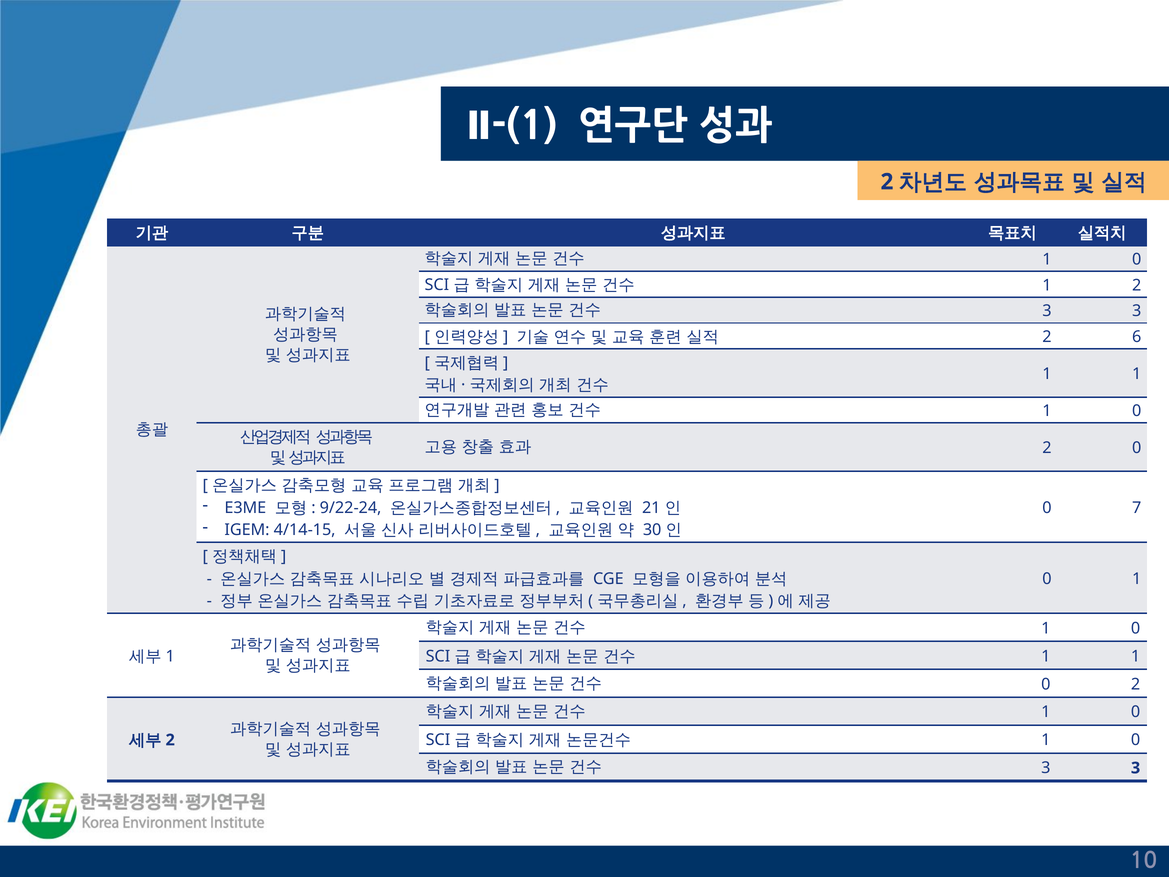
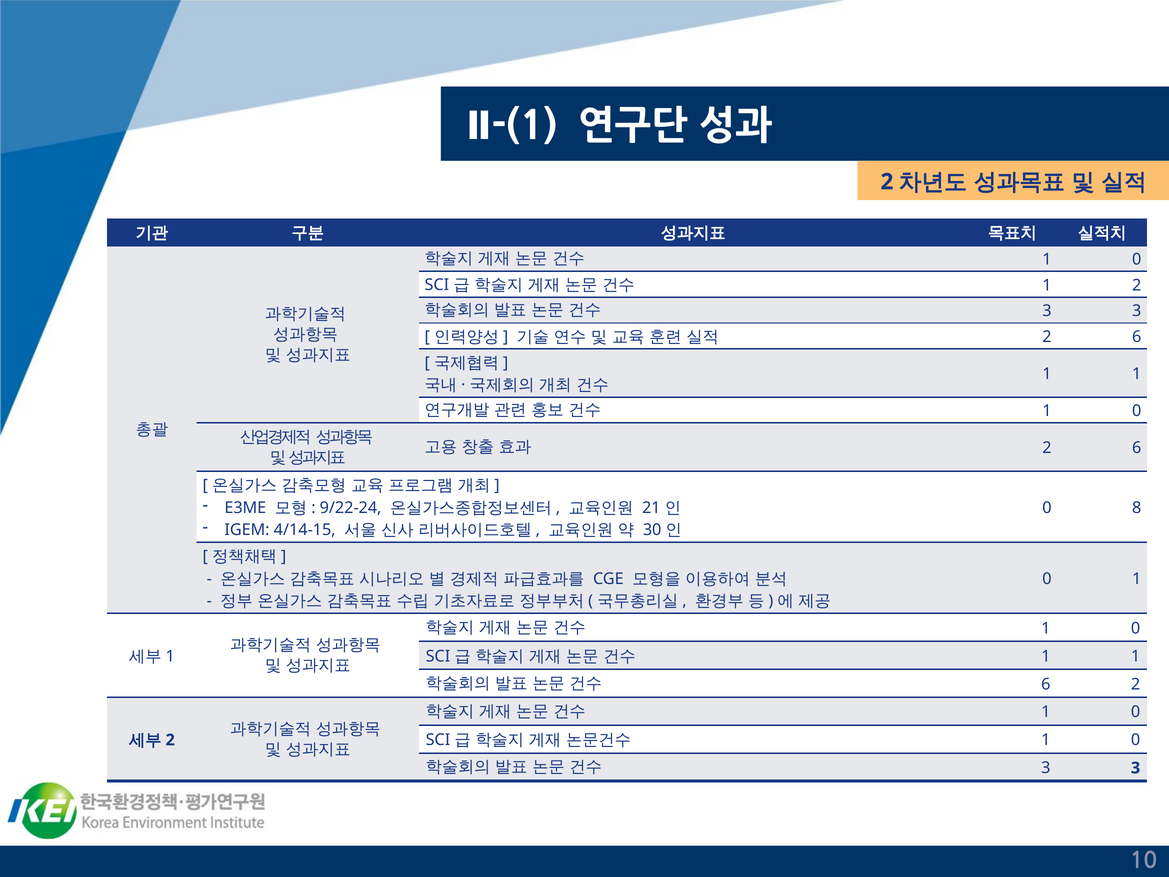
0: 0 -> 6 (1137, 448)
7: 7 -> 8 (1137, 508)
0: 0 -> 6 (1046, 684)
